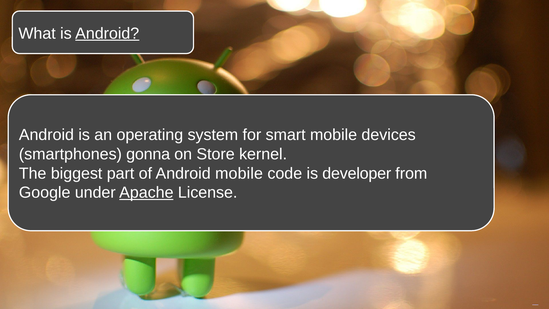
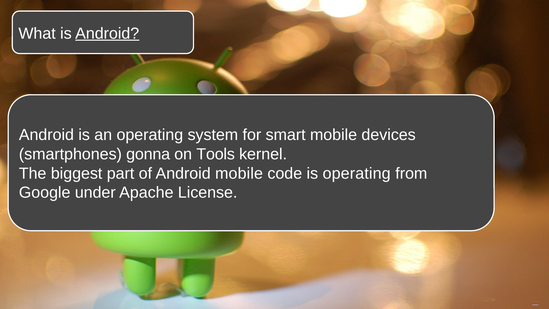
Store: Store -> Tools (216, 154)
is developer: developer -> operating (357, 173)
Apache underline: present -> none (146, 193)
